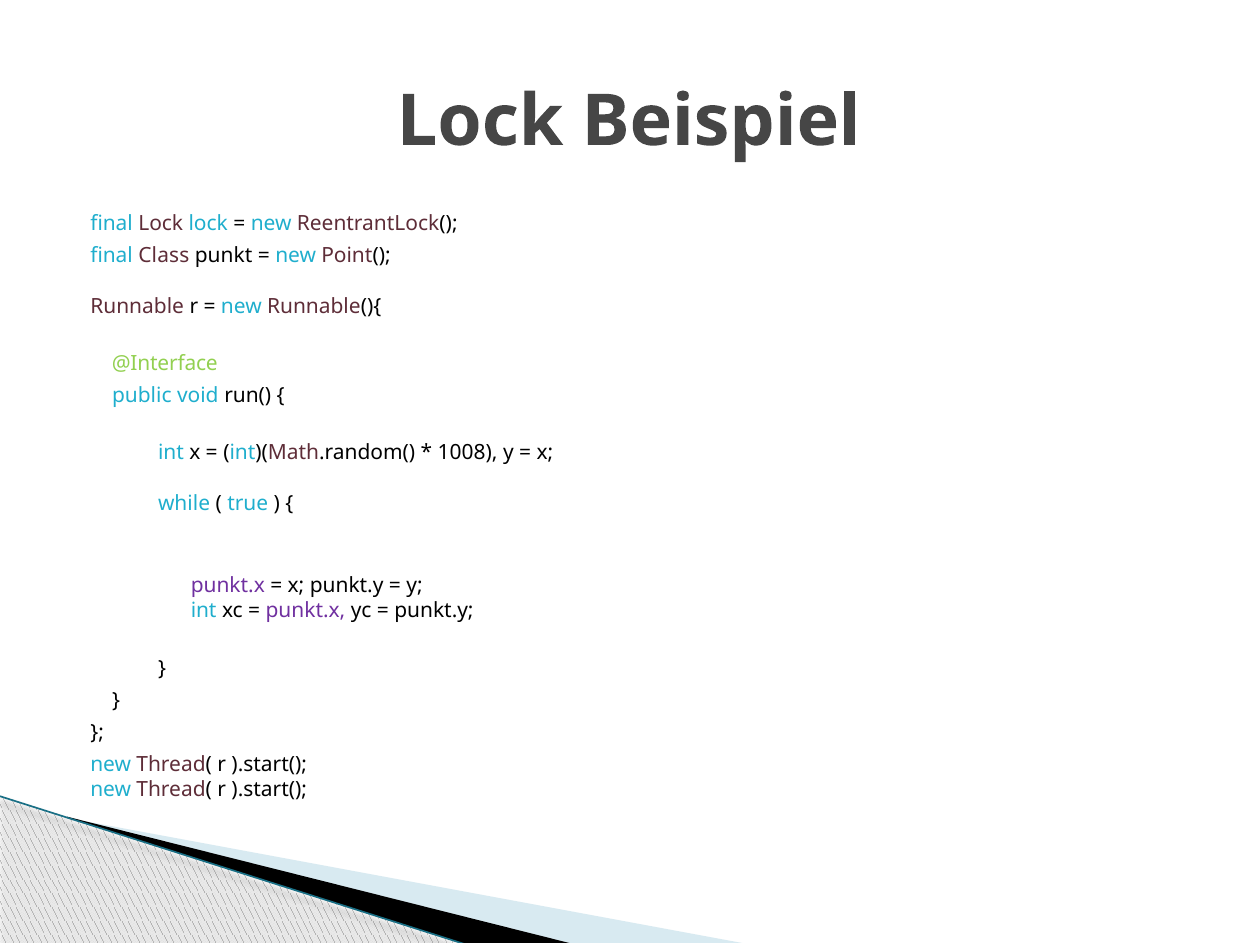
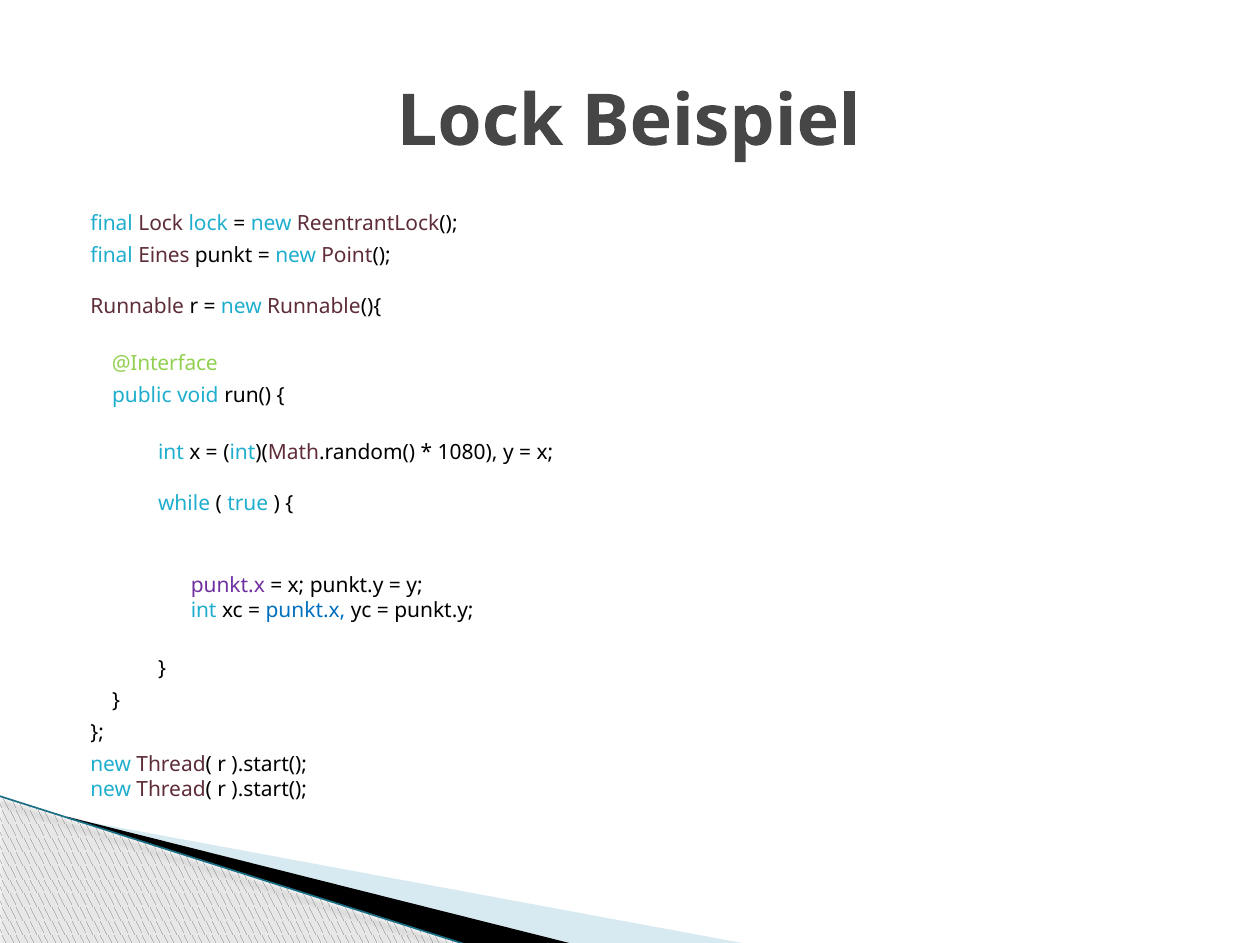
Class: Class -> Eines (164, 256)
1008: 1008 -> 1080 (468, 453)
punkt.x colour: purple -> blue (305, 611)
